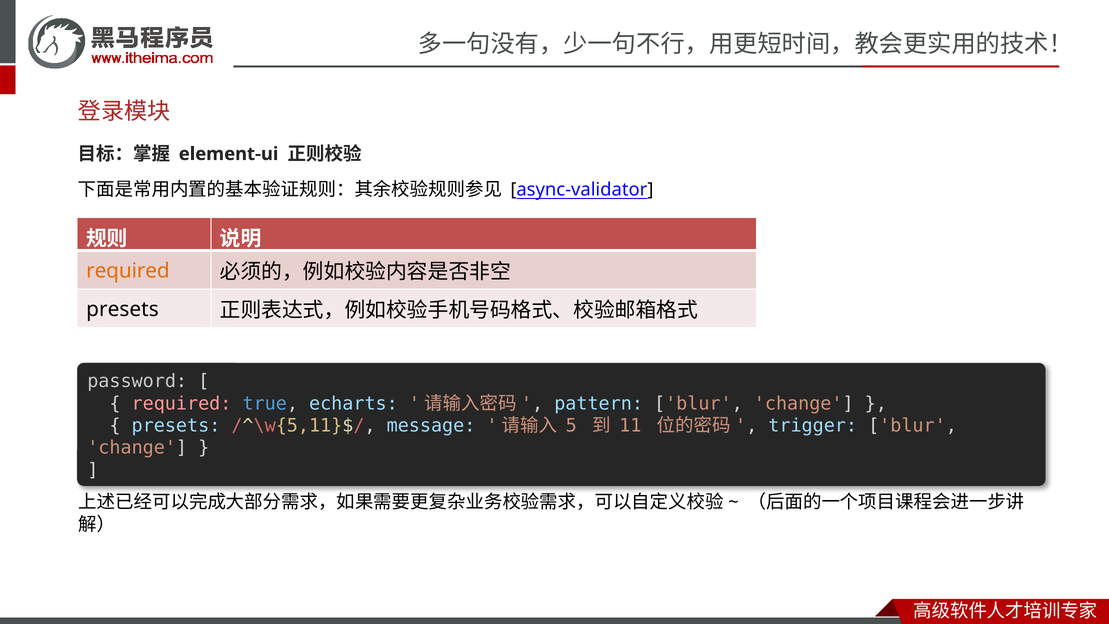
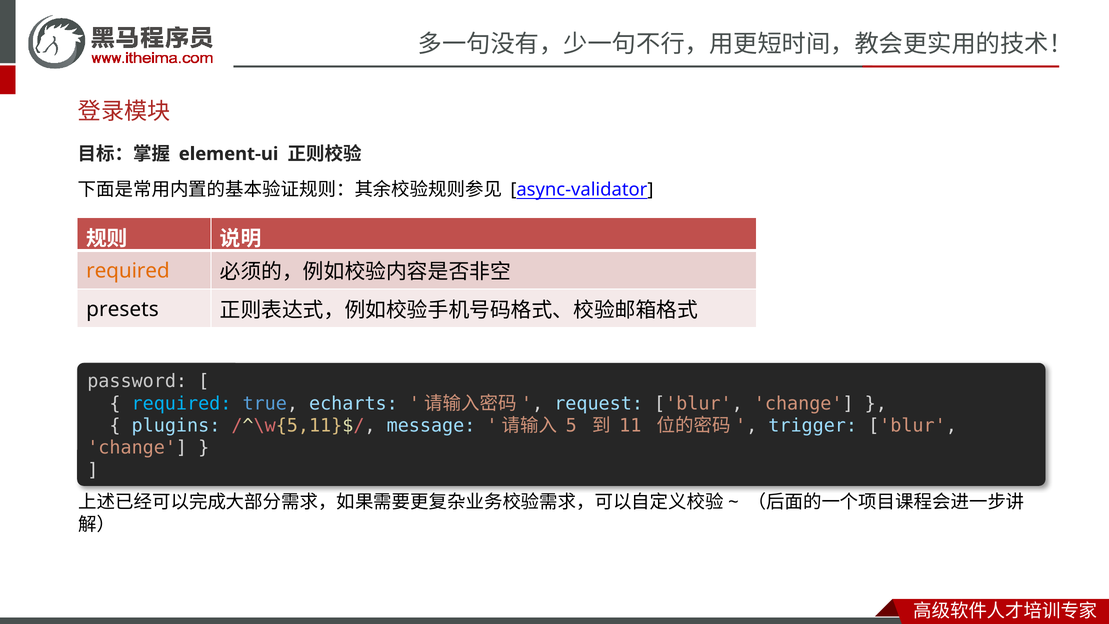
required colour: pink -> light blue (182, 403)
pattern: pattern -> request (599, 403)
presets: presets -> plugins (176, 426)
